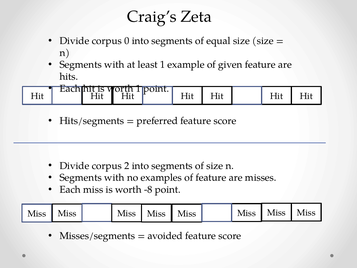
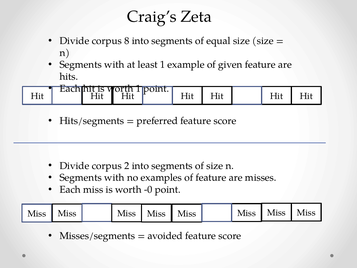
0: 0 -> 8 (127, 41)
-8: -8 -> -0 (148, 189)
